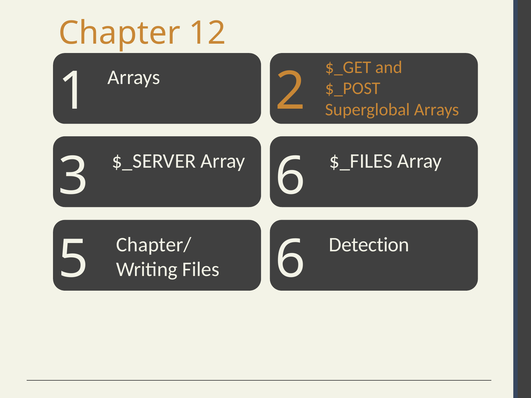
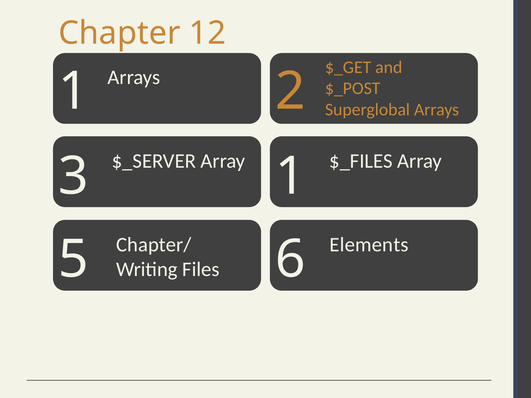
3 6: 6 -> 1 (290, 176)
Detection: Detection -> Elements (369, 245)
